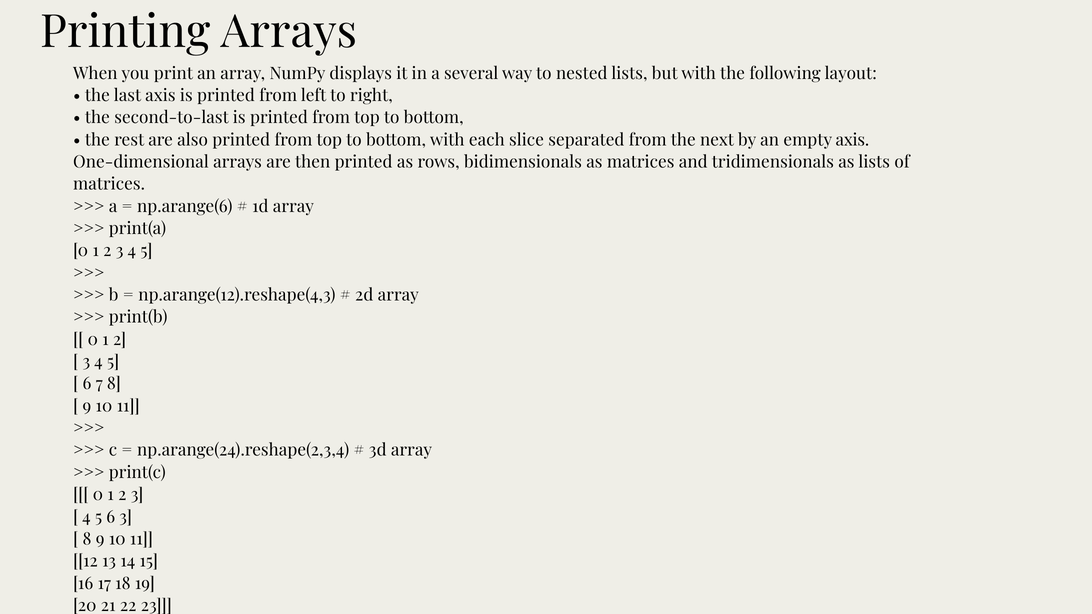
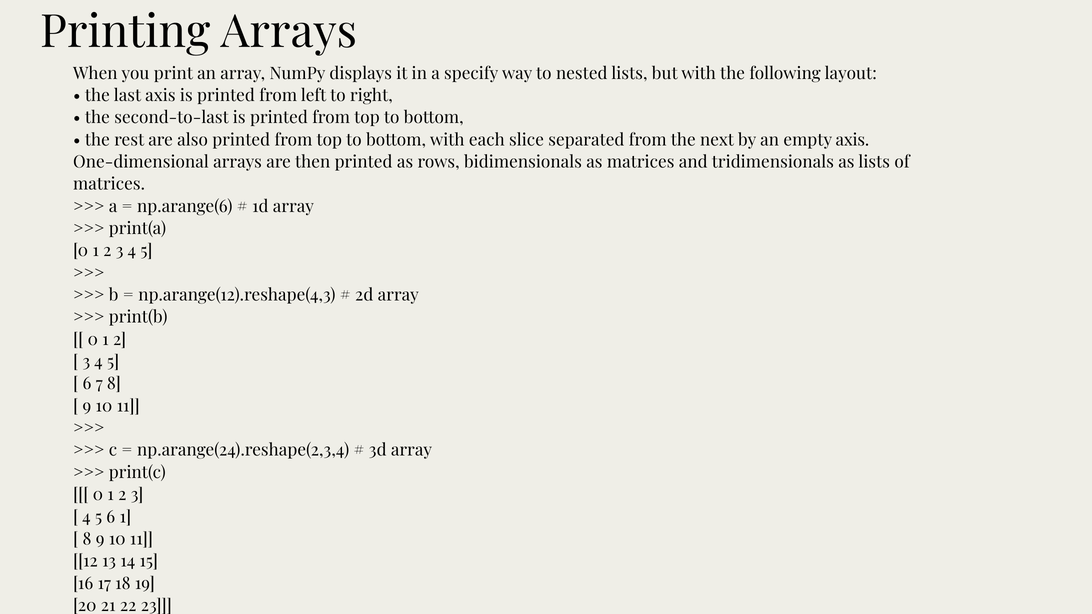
several: several -> specify (471, 73)
6 3: 3 -> 1 (125, 517)
